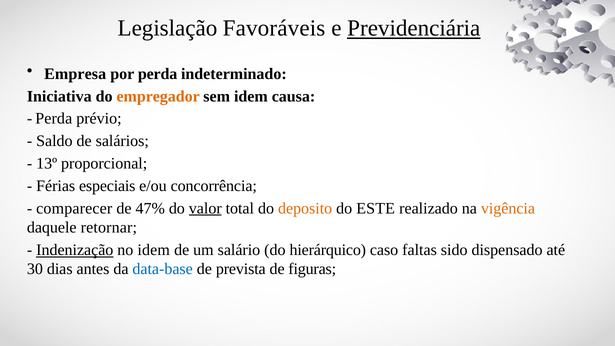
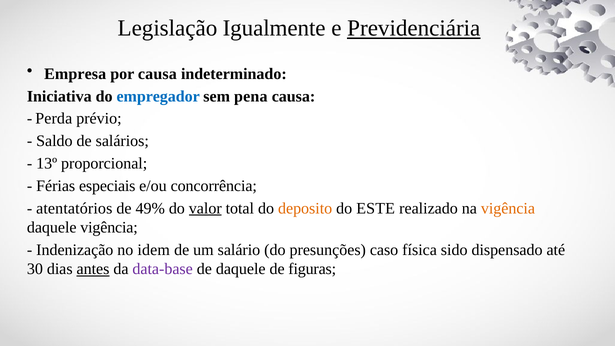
Favoráveis: Favoráveis -> Igualmente (274, 28)
por perda: perda -> causa (157, 74)
empregador colour: orange -> blue (158, 96)
sem idem: idem -> pena (251, 96)
comparecer: comparecer -> atentatórios (74, 208)
47%: 47% -> 49% (150, 208)
daquele retornar: retornar -> vigência (109, 227)
Indenização underline: present -> none (75, 250)
hierárquico: hierárquico -> presunções (328, 250)
faltas: faltas -> física (420, 250)
antes underline: none -> present (93, 269)
data-base colour: blue -> purple (163, 269)
de prevista: prevista -> daquele (241, 269)
